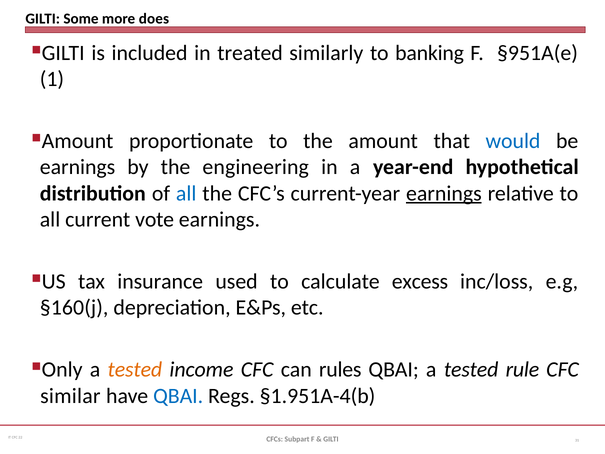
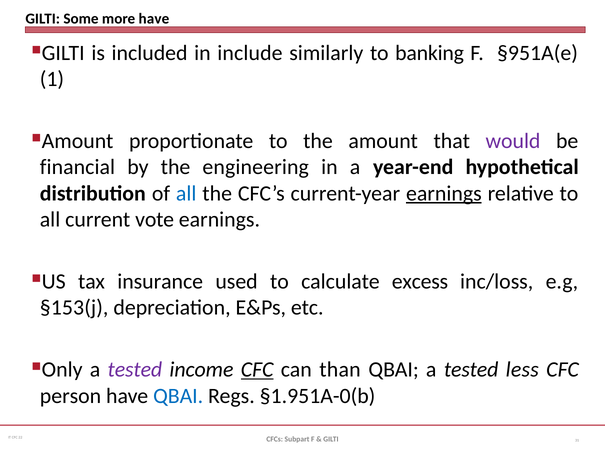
more does: does -> have (154, 19)
treated: treated -> include (250, 53)
would colour: blue -> purple (513, 141)
earnings: earnings -> financial (77, 167)
§160(j: §160(j -> §153(j (74, 308)
tested colour: orange -> purple (135, 369)
CFC underline: none -> present (257, 369)
rules: rules -> than (340, 369)
rule: rule -> less (522, 369)
similar: similar -> person (71, 396)
§1.951A-4(b: §1.951A-4(b -> §1.951A-0(b (318, 396)
